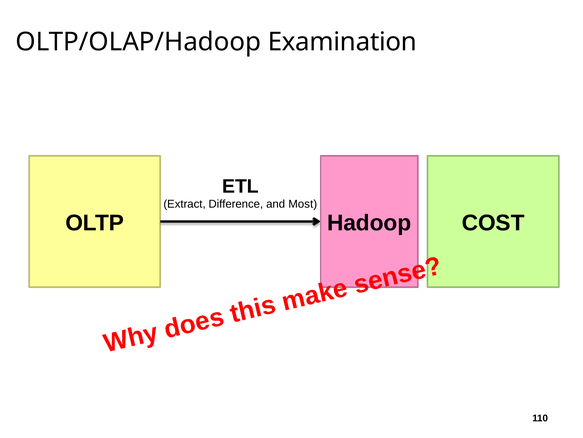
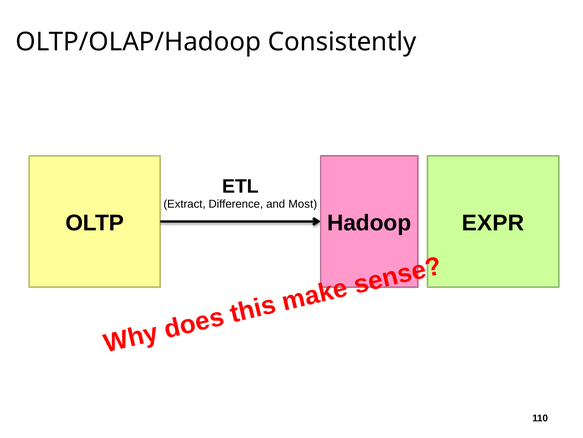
Examination: Examination -> Consistently (342, 42)
COST: COST -> EXPR (493, 223)
